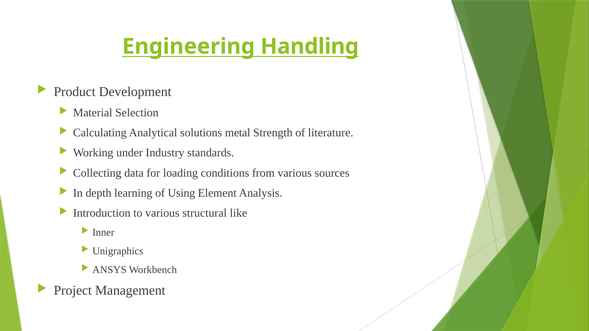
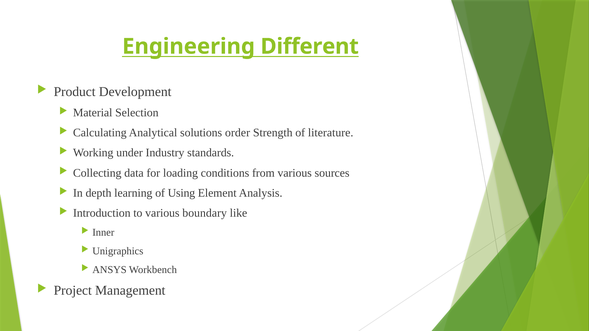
Handling: Handling -> Different (310, 46)
metal: metal -> order (238, 133)
structural: structural -> boundary (205, 213)
